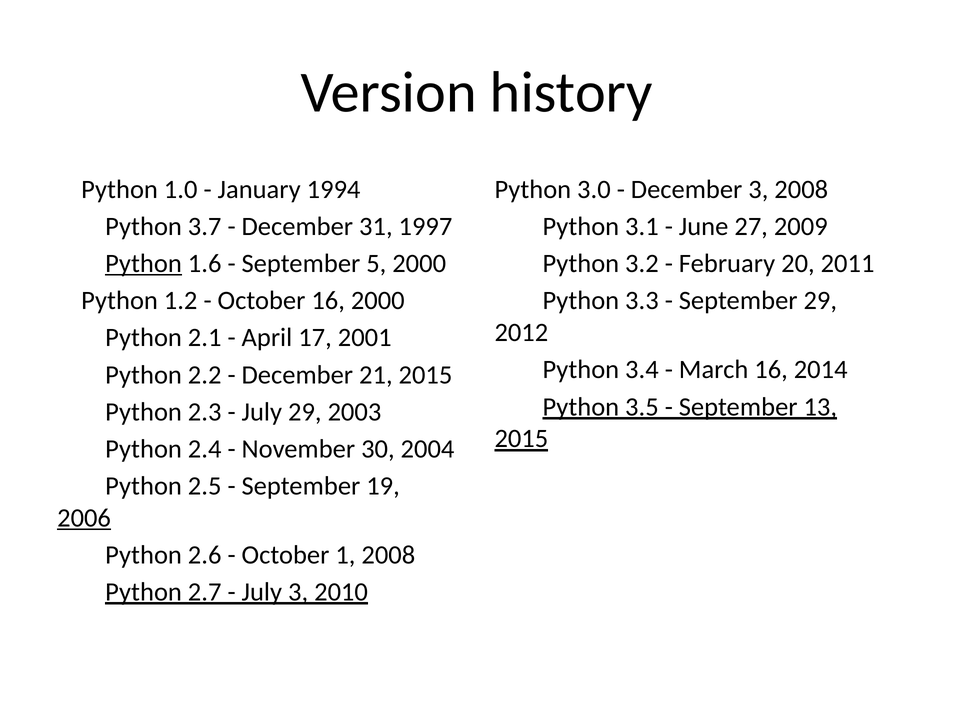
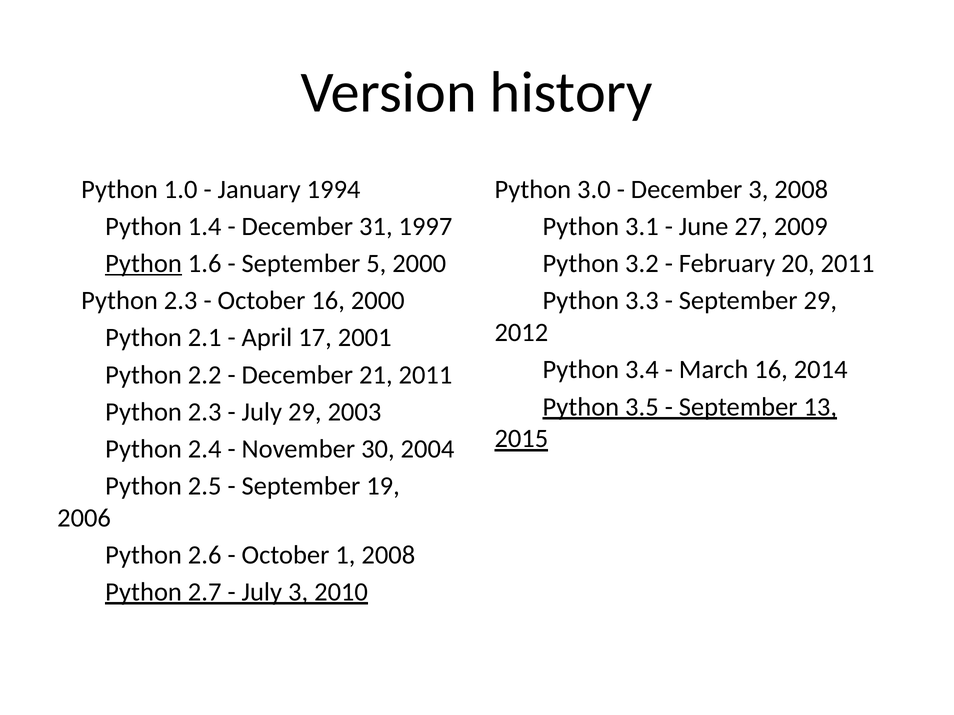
3.7: 3.7 -> 1.4 (205, 227)
1.2: 1.2 -> 2.3 (181, 301)
21 2015: 2015 -> 2011 (425, 375)
2006 underline: present -> none (84, 518)
